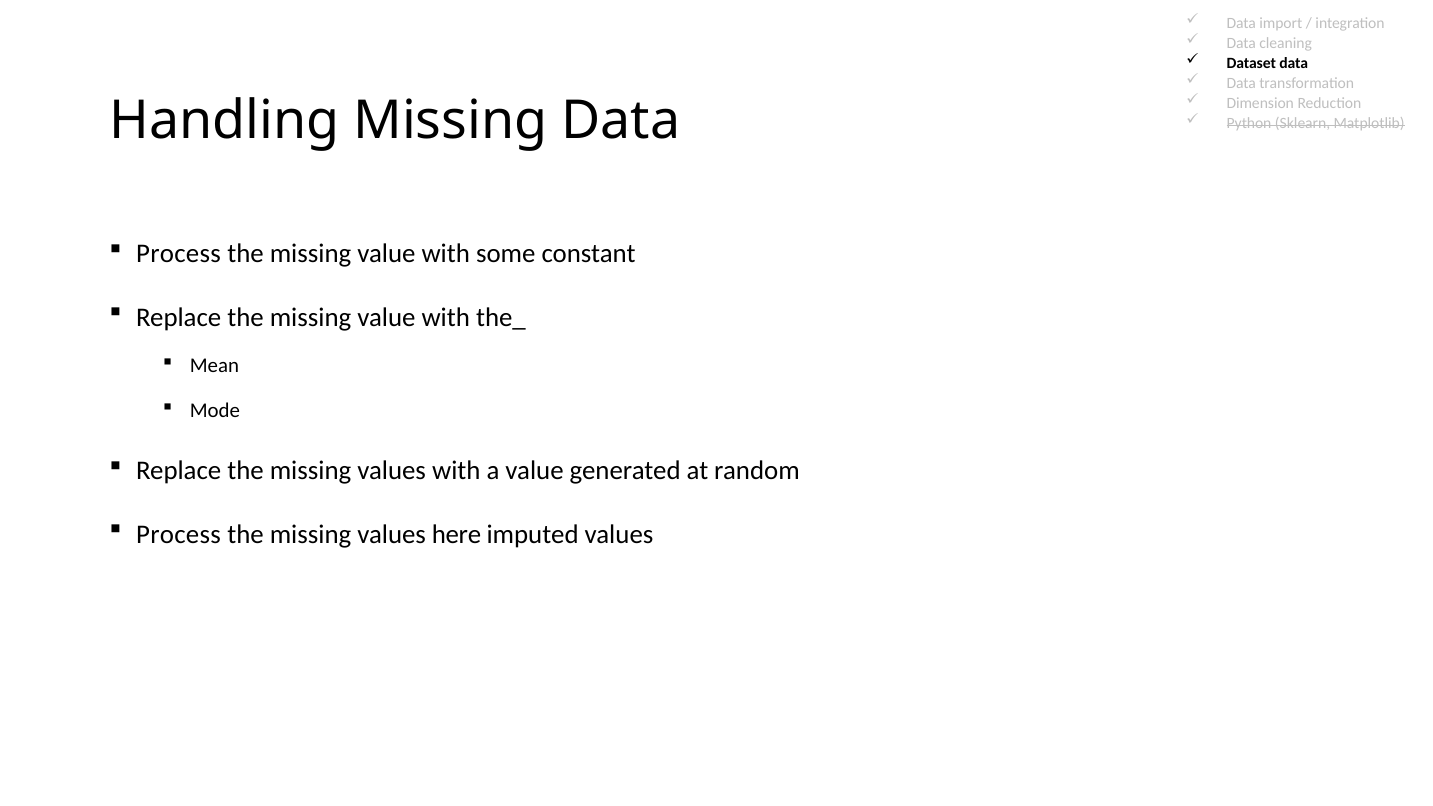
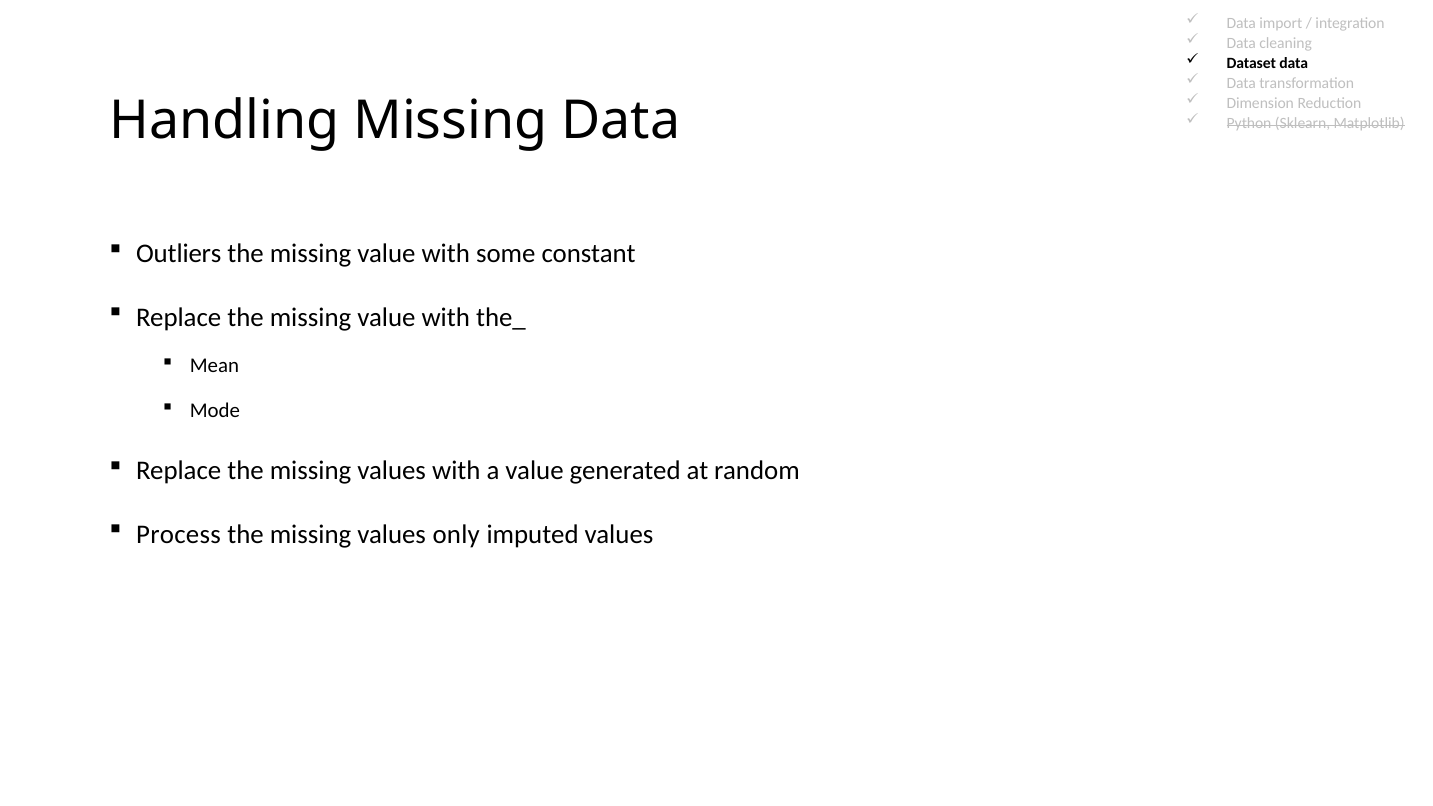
Process: Process -> Outliers (179, 254)
here: here -> only (456, 534)
